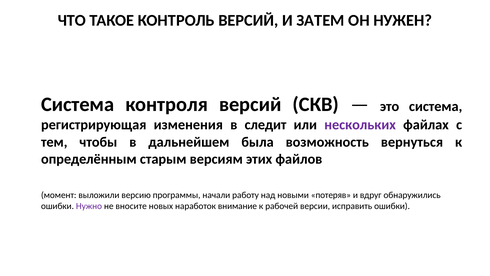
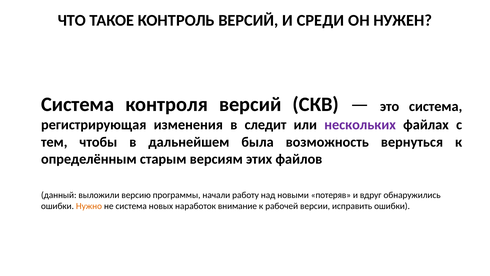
ЗАТЕМ: ЗАТЕМ -> СРЕДИ (320, 20)
момент: момент -> данный (59, 195)
Нужно colour: purple -> orange (89, 206)
не вносите: вносите -> система (131, 206)
